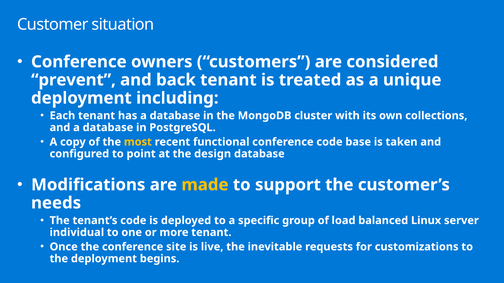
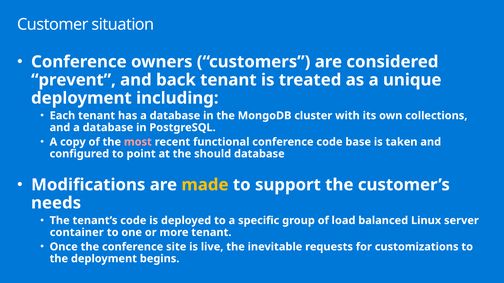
most colour: yellow -> pink (138, 142)
design: design -> should (213, 154)
individual: individual -> container (77, 233)
